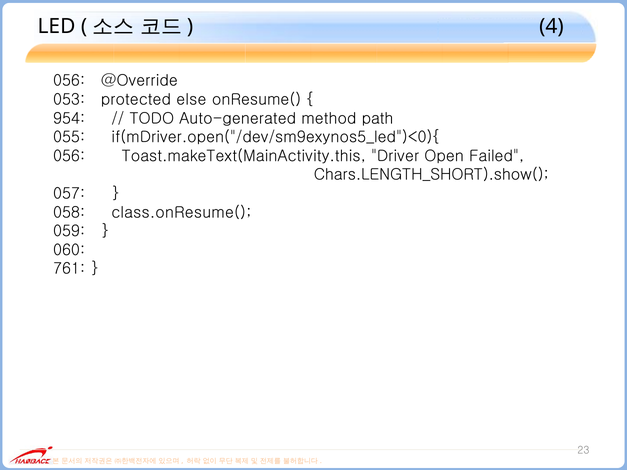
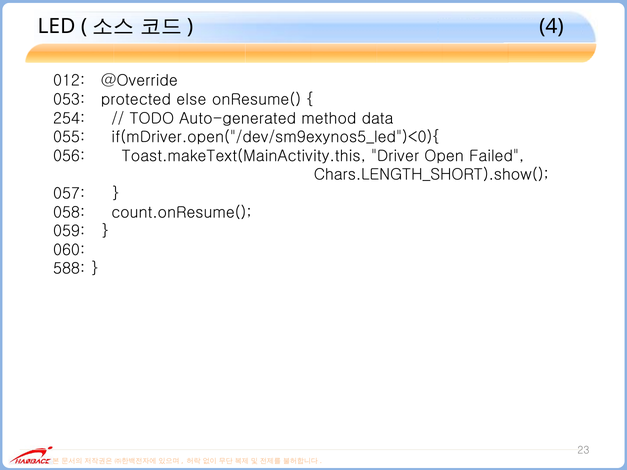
056: 056 -> 012 (69, 81)
954: 954 -> 254 (69, 118)
path: path -> data (378, 118)
class.onResume(: class.onResume( -> count.onResume( (181, 212)
761: 761 -> 588 (69, 269)
